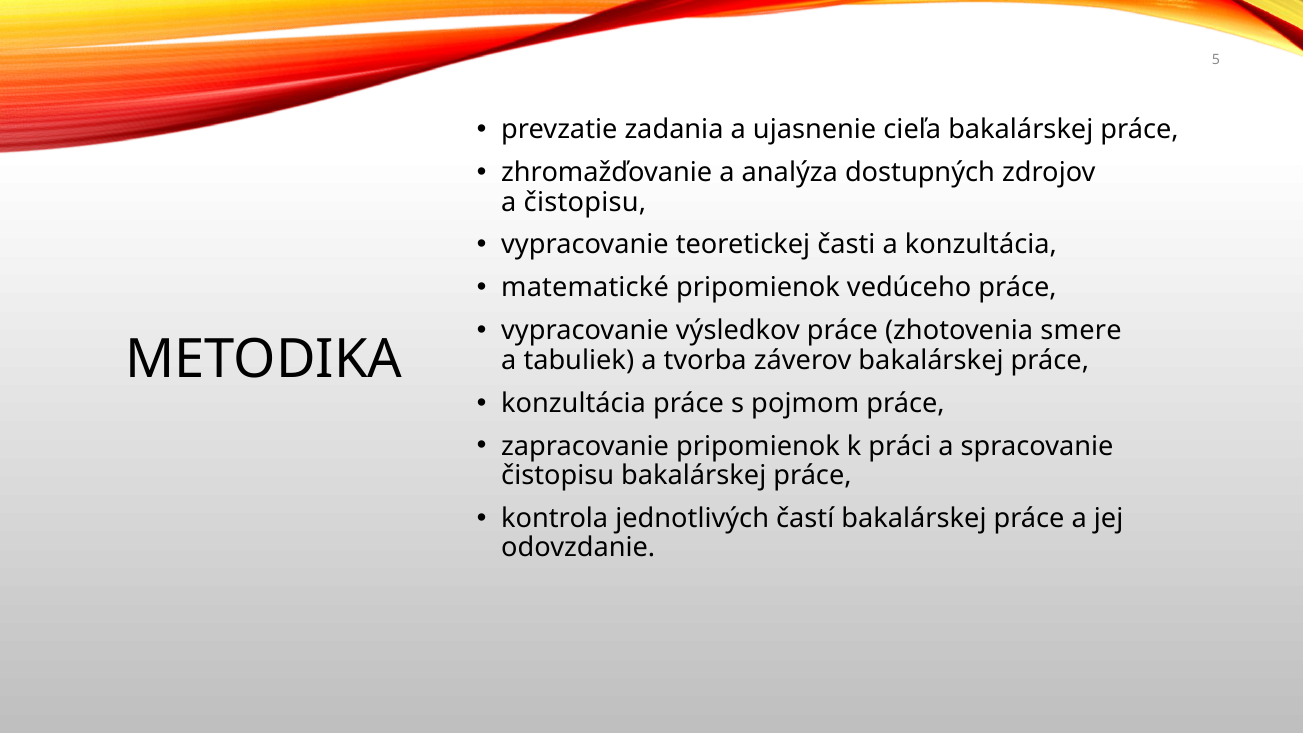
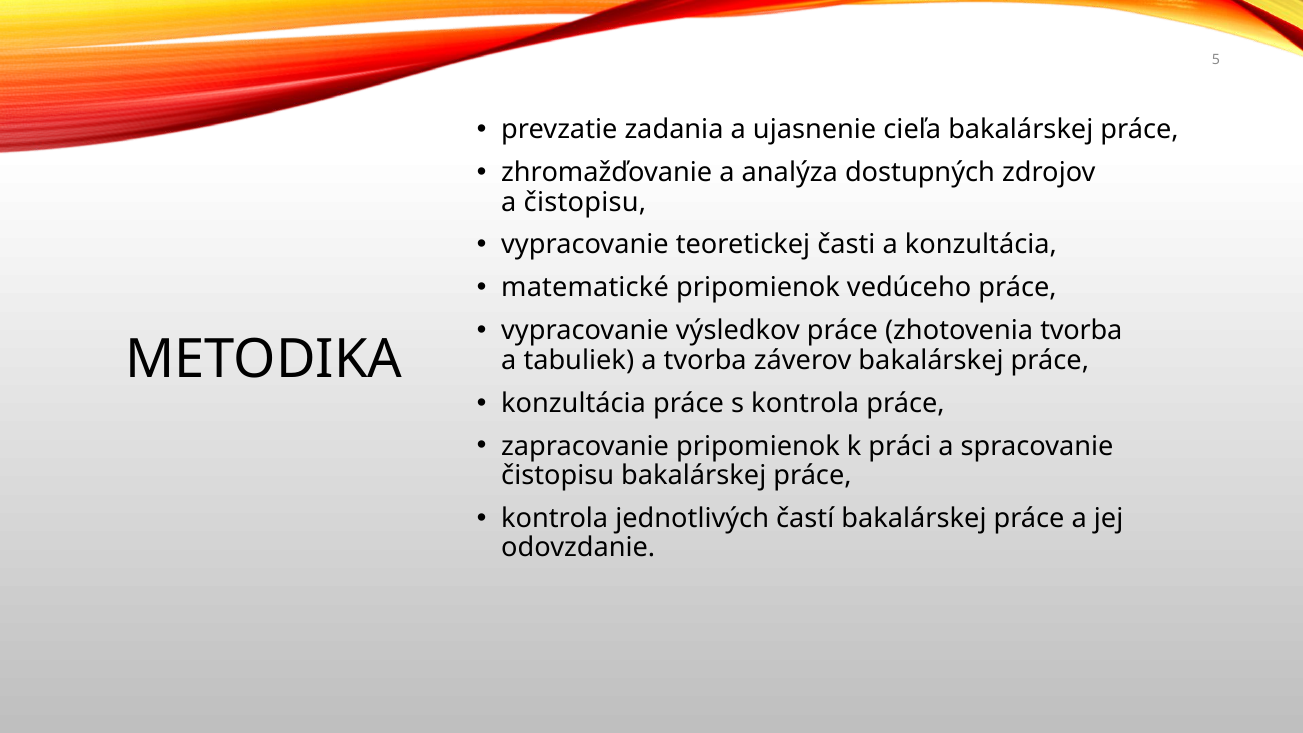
zhotovenia smere: smere -> tvorba (1081, 331)
s pojmom: pojmom -> kontrola (805, 403)
